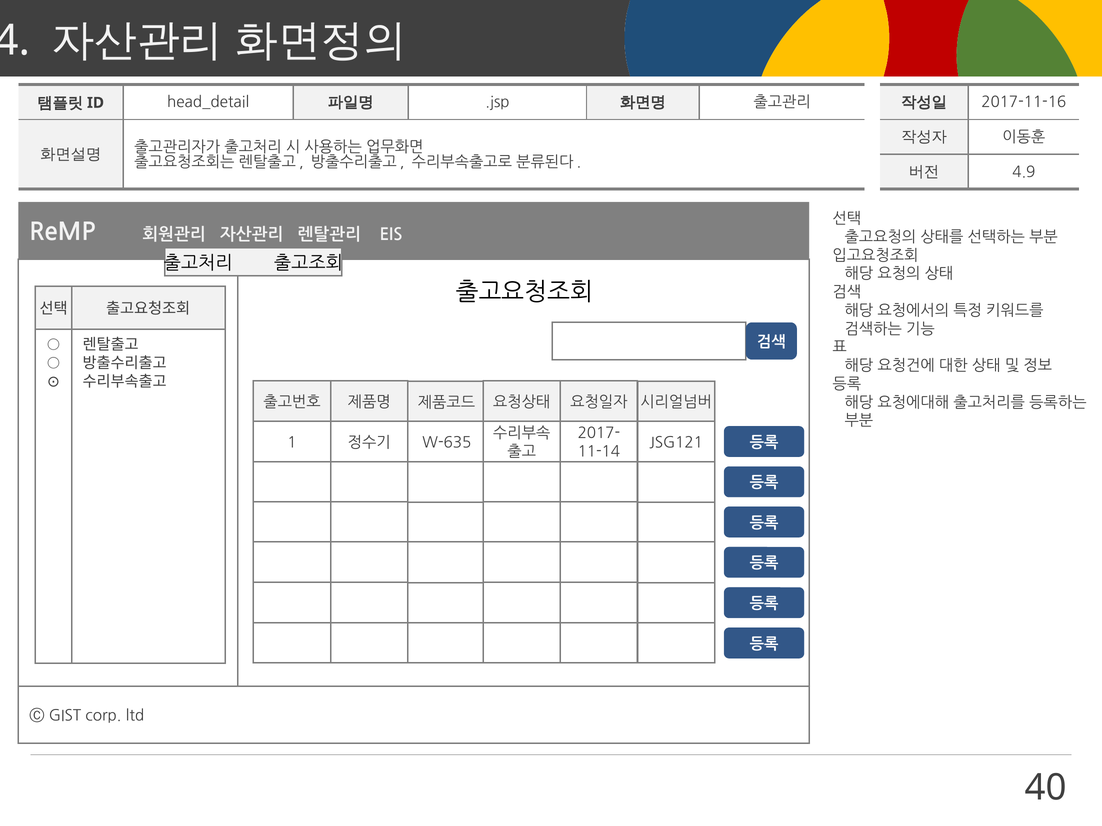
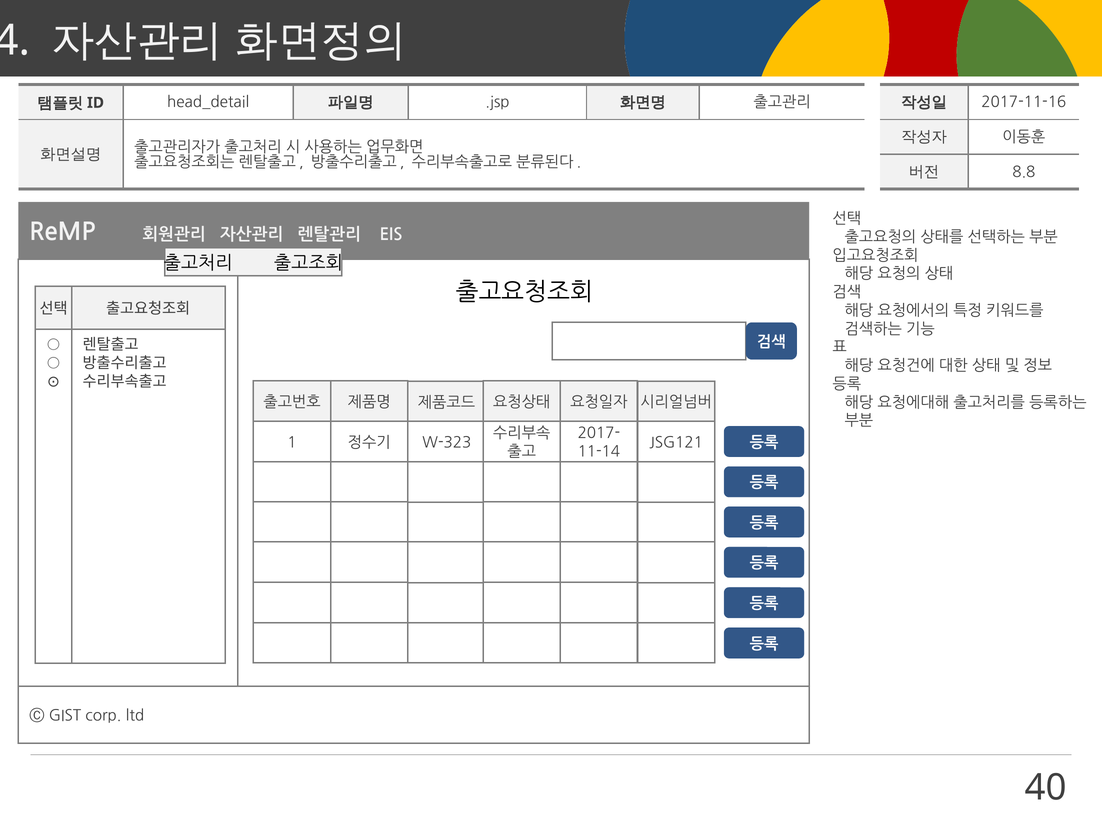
4.9: 4.9 -> 8.8 (1024, 172)
W-635: W-635 -> W-323 (447, 443)
